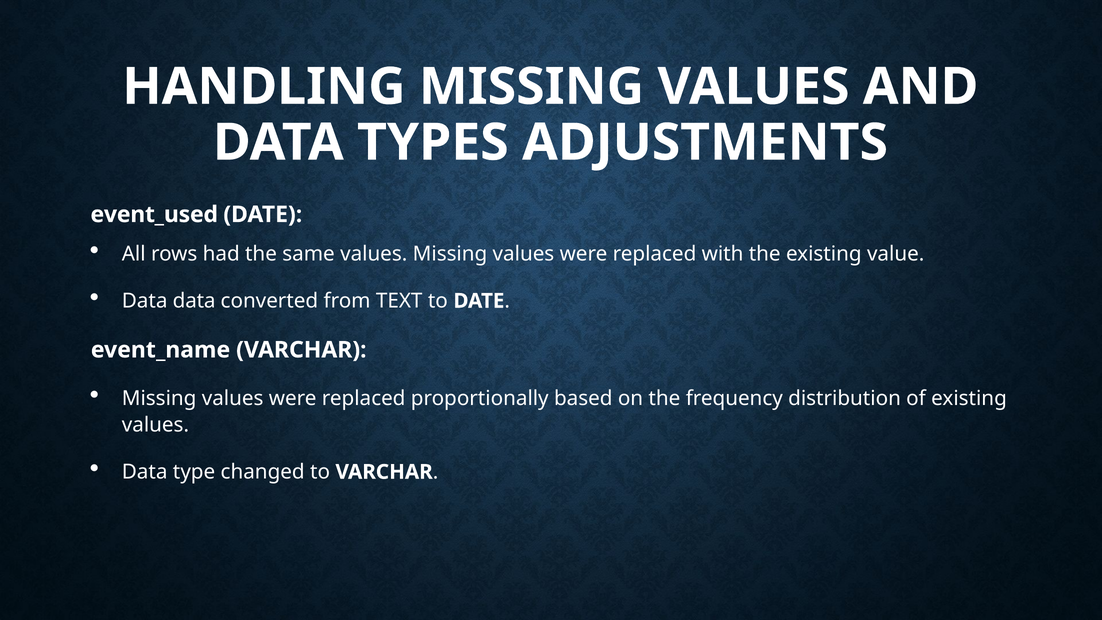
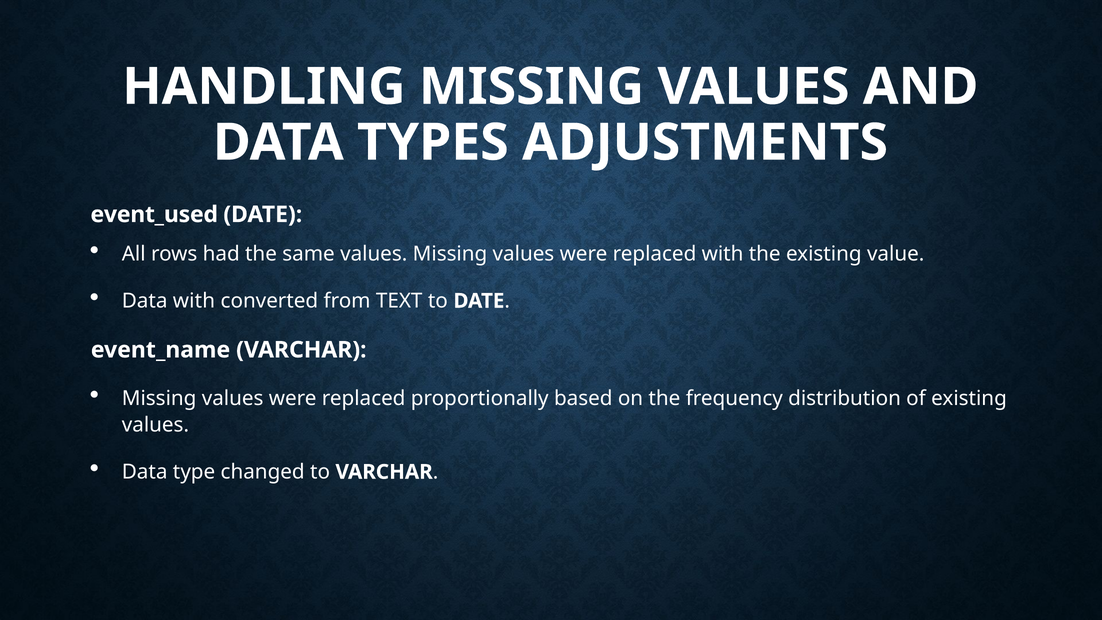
Data data: data -> with (194, 301)
